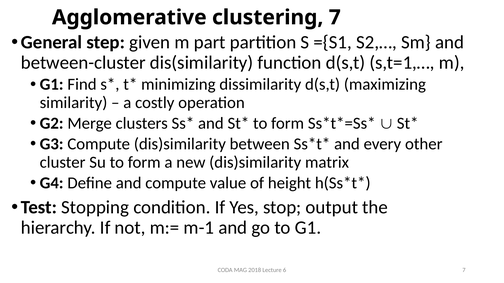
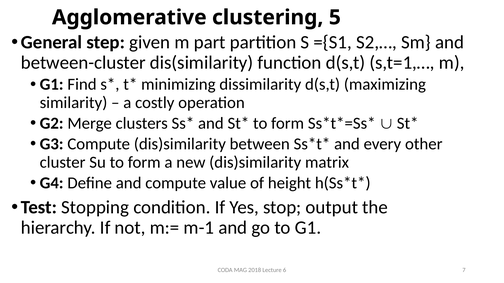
clustering 7: 7 -> 5 (335, 17)
